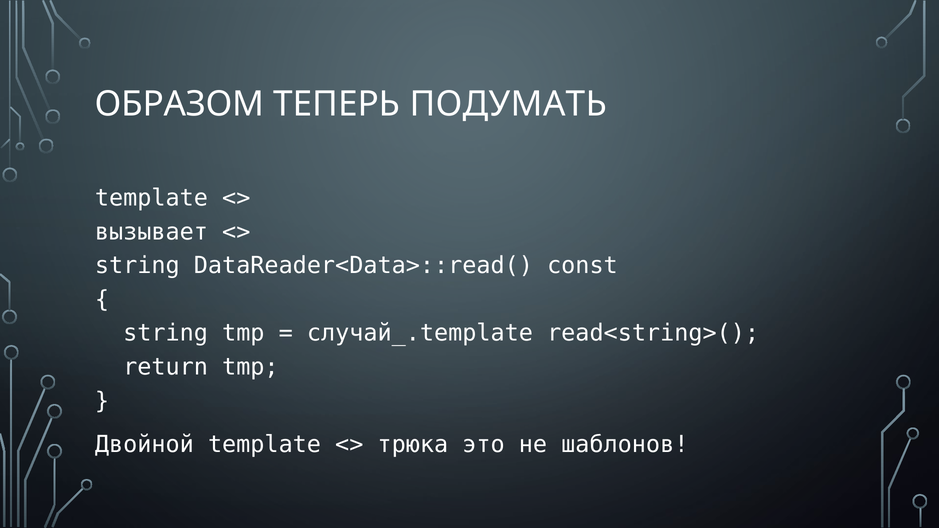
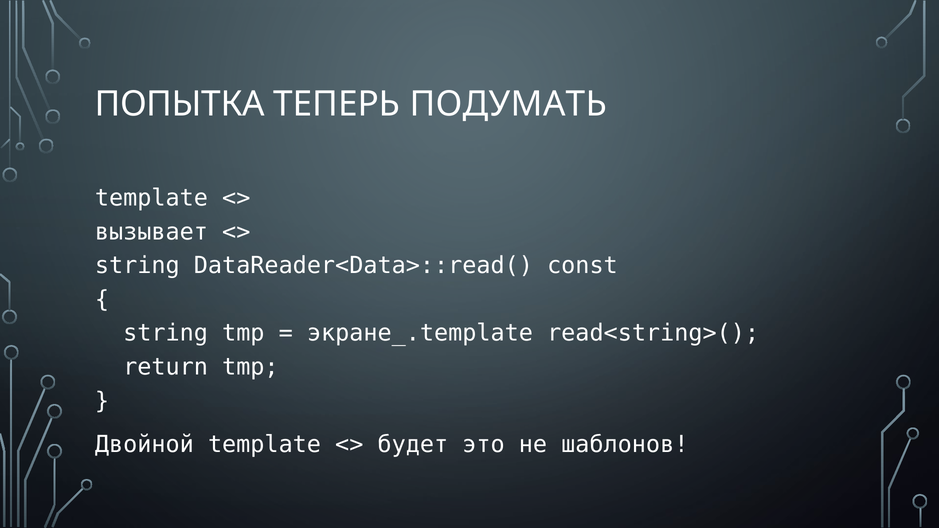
ОБРАЗОМ: ОБРАЗОМ -> ПОПЫТКА (180, 104)
случай_.template: случай_.template -> экране_.template (420, 333)
трюка: трюка -> будет (413, 445)
